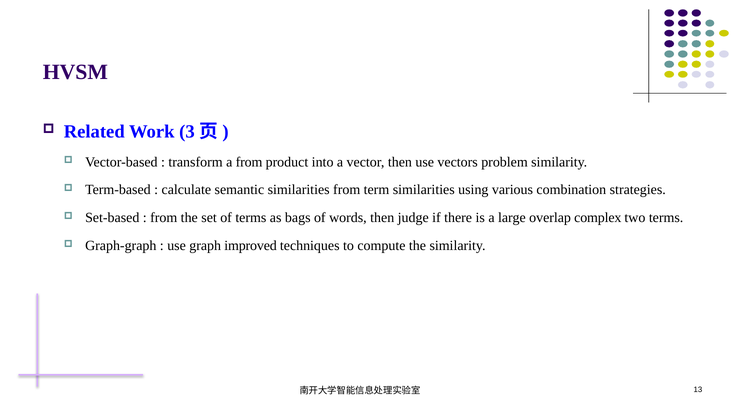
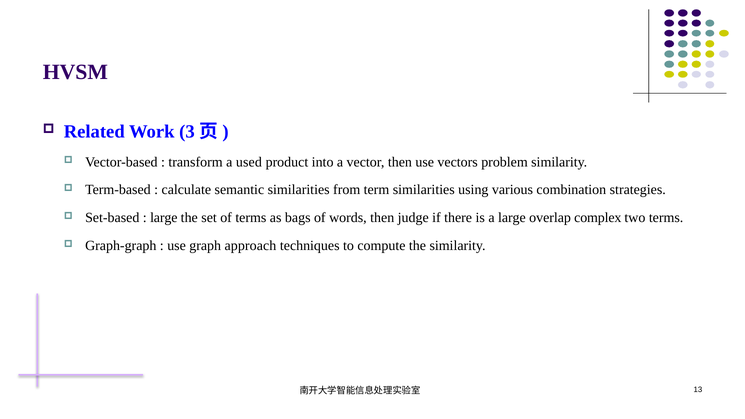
a from: from -> used (249, 162)
from: from -> large (164, 218)
improved: improved -> approach (250, 246)
